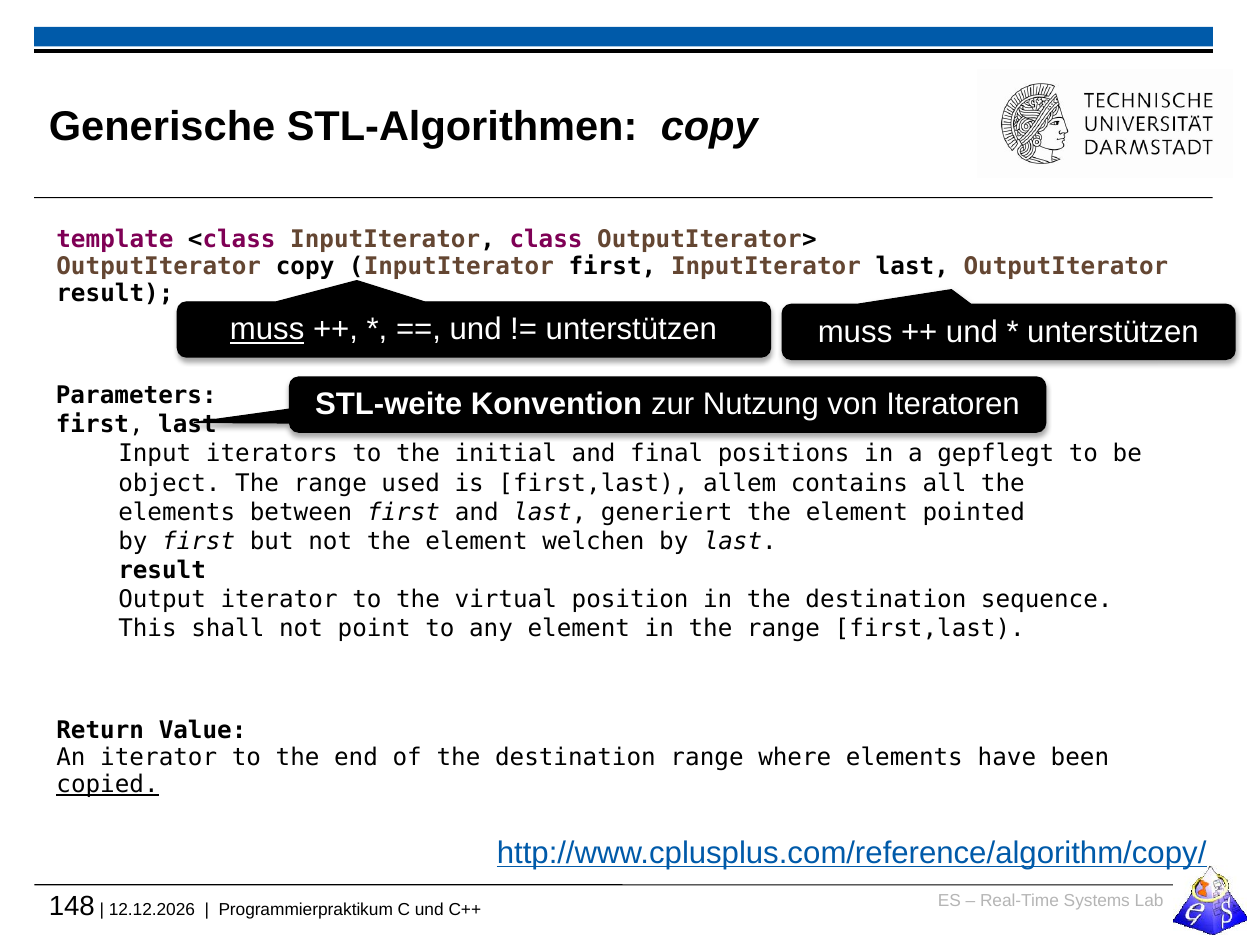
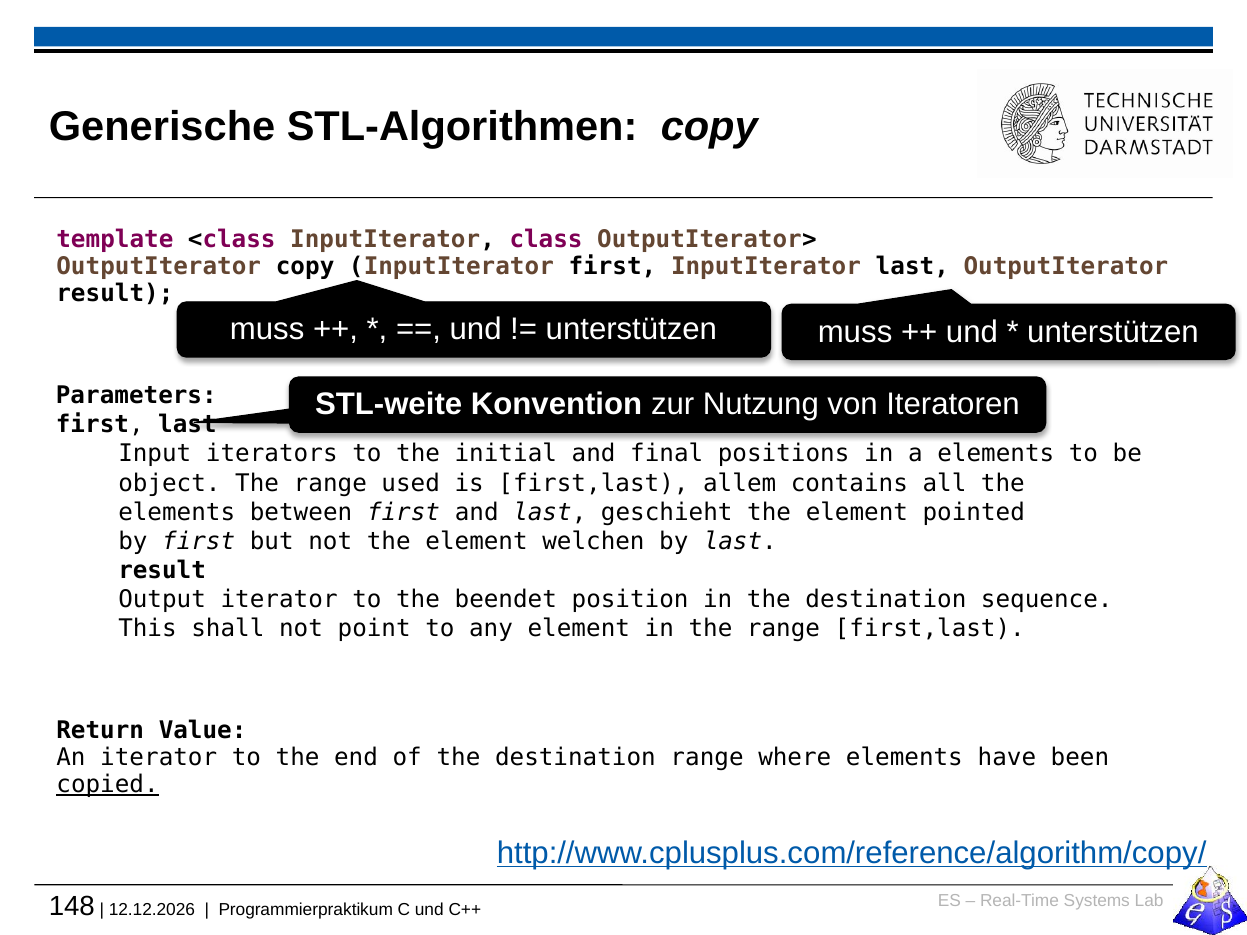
muss underline: present -> none (267, 330)
a gepflegt: gepflegt -> elements (996, 454)
generiert: generiert -> geschieht (667, 512)
virtual: virtual -> beendet (506, 600)
